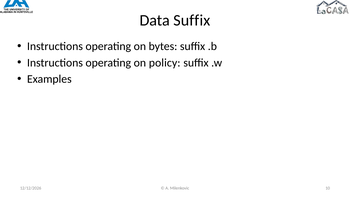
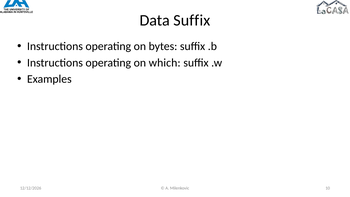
policy: policy -> which (165, 63)
